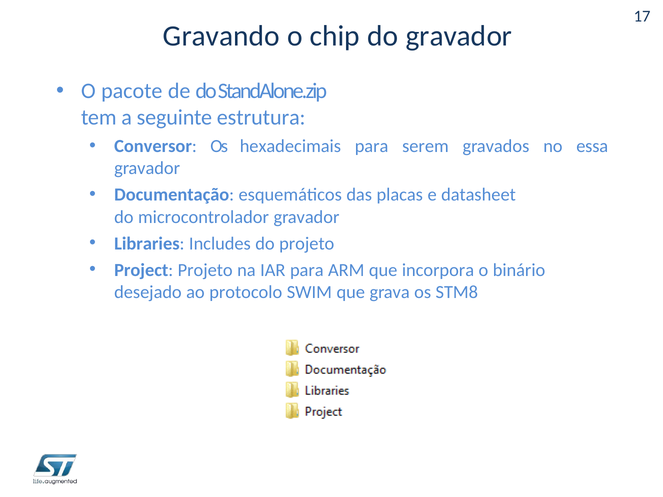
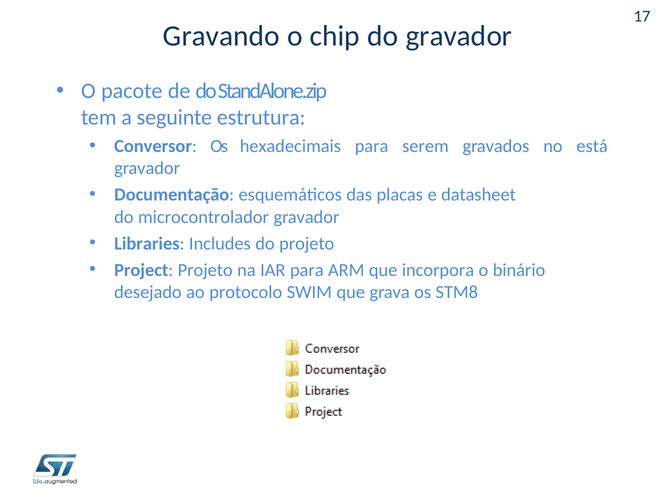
essa: essa -> está (592, 146)
